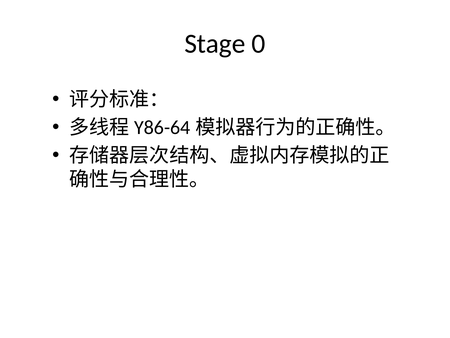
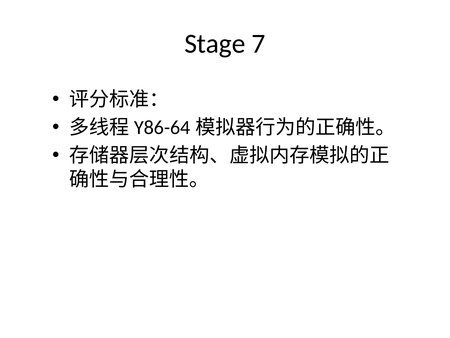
0: 0 -> 7 (259, 44)
